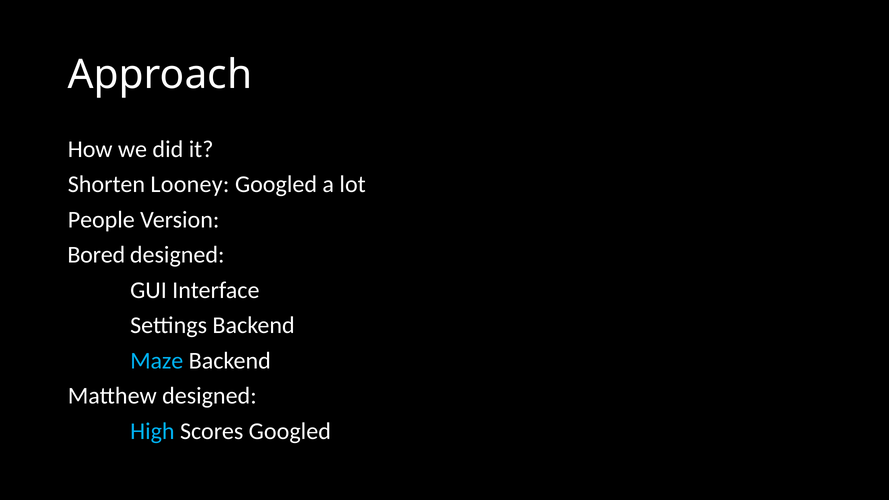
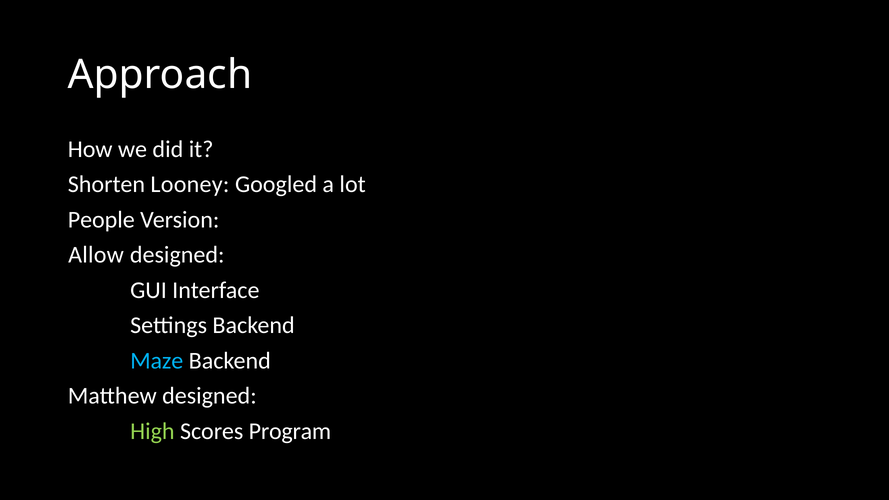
Bored: Bored -> Allow (96, 255)
High colour: light blue -> light green (152, 431)
Scores Googled: Googled -> Program (290, 431)
